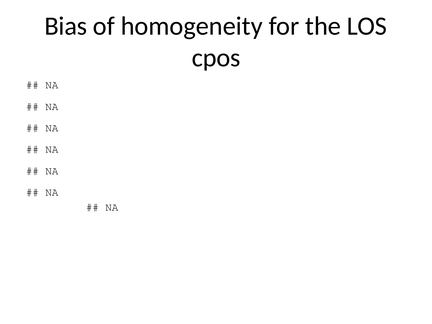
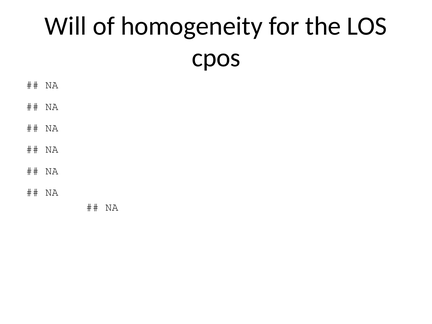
Bias: Bias -> Will (66, 26)
